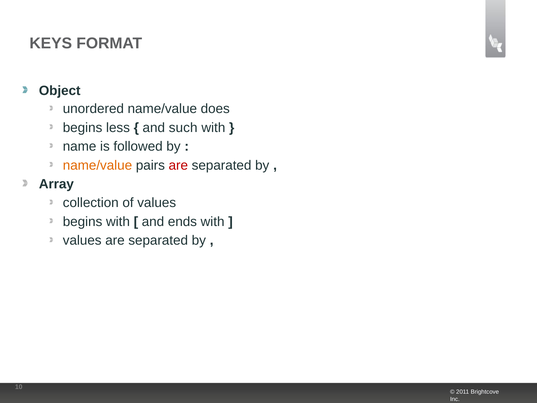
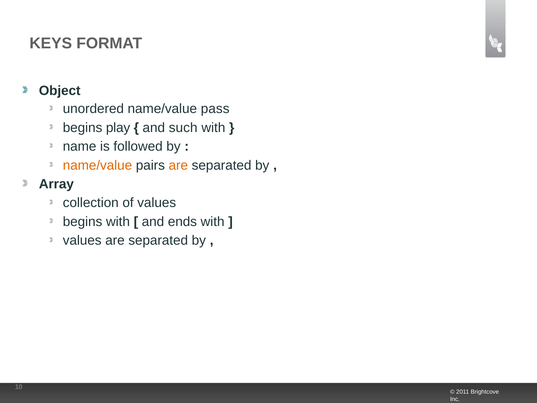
does: does -> pass (215, 109)
less: less -> play (118, 128)
are colour: red -> orange (178, 165)
